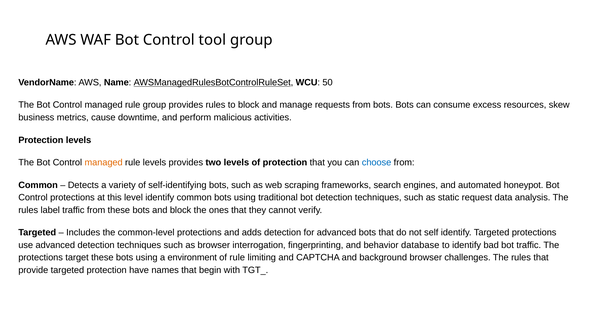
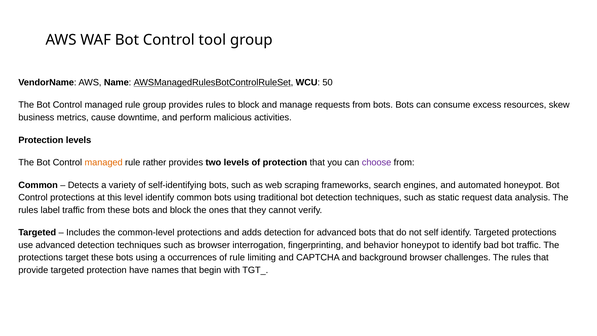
rule levels: levels -> rather (155, 162)
choose colour: blue -> purple (377, 162)
behavior database: database -> honeypot (420, 245)
environment: environment -> occurrences (192, 257)
